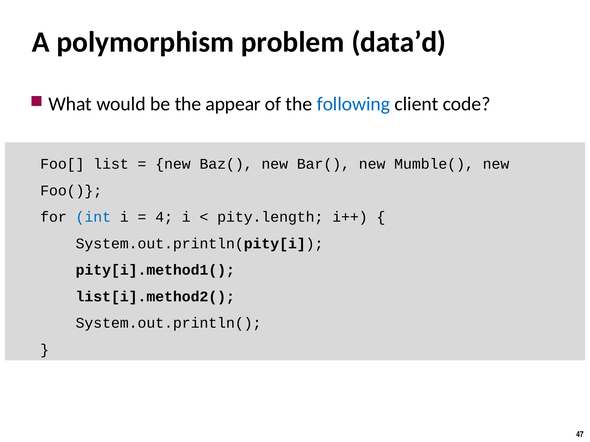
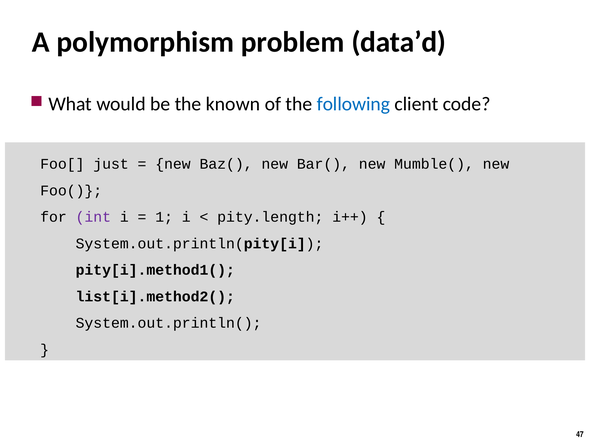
appear: appear -> known (233, 104)
list: list -> just (111, 164)
int colour: blue -> purple (93, 217)
4: 4 -> 1 (164, 217)
